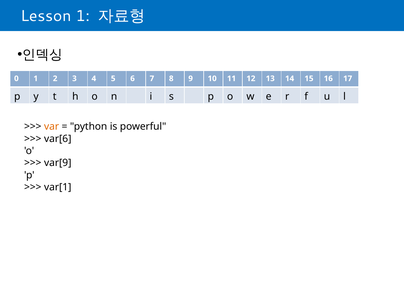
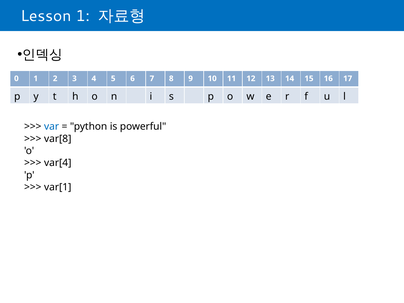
var colour: orange -> blue (52, 127)
var[6: var[6 -> var[8 (58, 139)
var[9: var[9 -> var[4 (58, 163)
